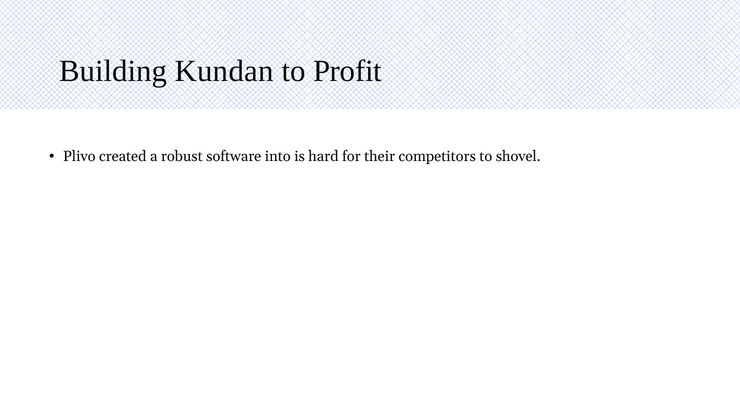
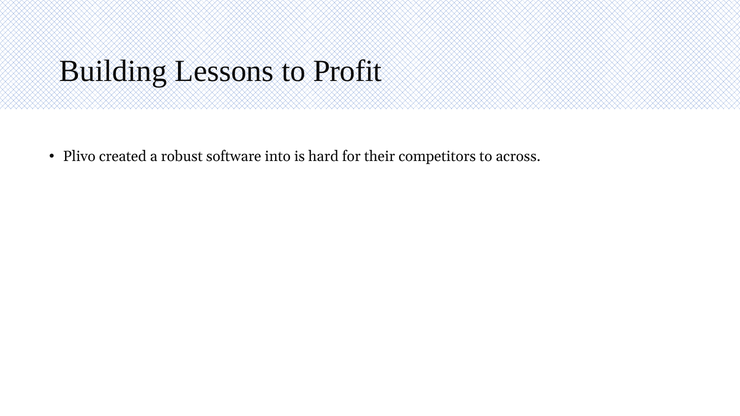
Kundan: Kundan -> Lessons (224, 71)
shovel: shovel -> across (518, 157)
